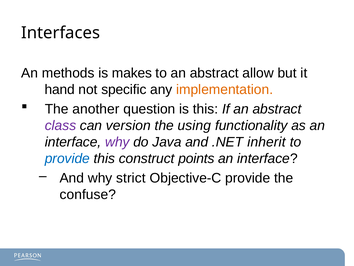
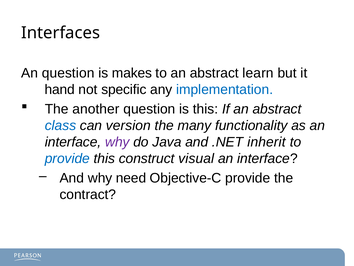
An methods: methods -> question (68, 73)
allow: allow -> learn (258, 73)
implementation colour: orange -> blue (225, 89)
class colour: purple -> blue (60, 125)
using: using -> many (194, 125)
points: points -> visual (196, 158)
strict: strict -> need (131, 178)
confuse: confuse -> contract (88, 194)
